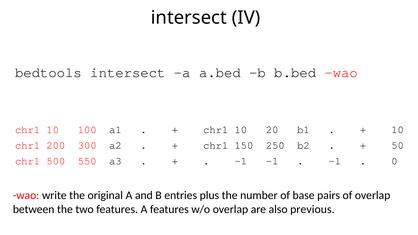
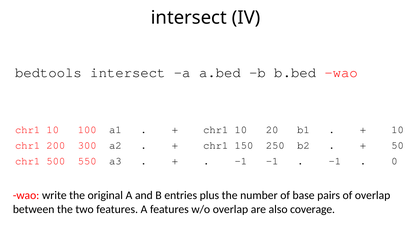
previous: previous -> coverage (313, 209)
